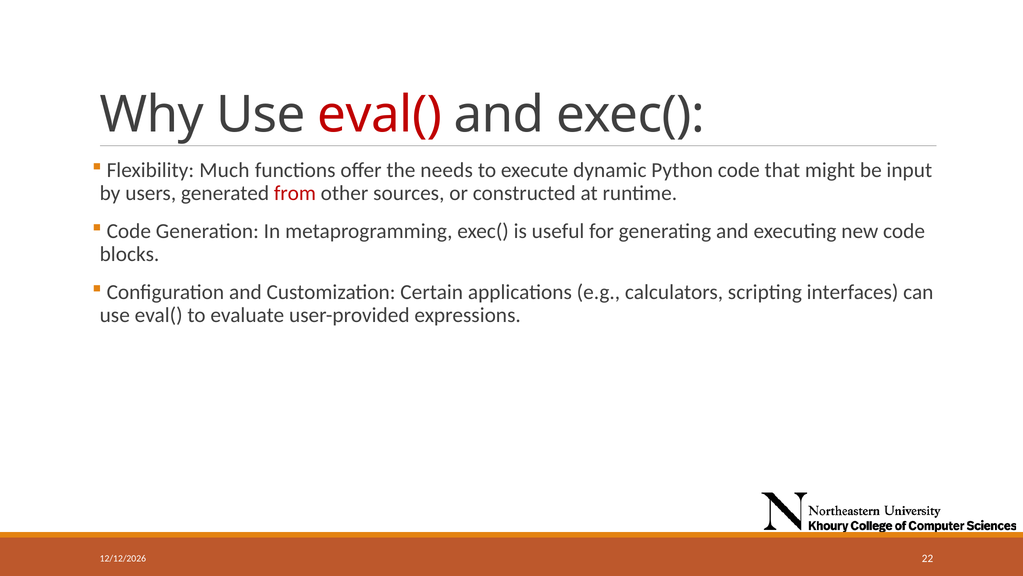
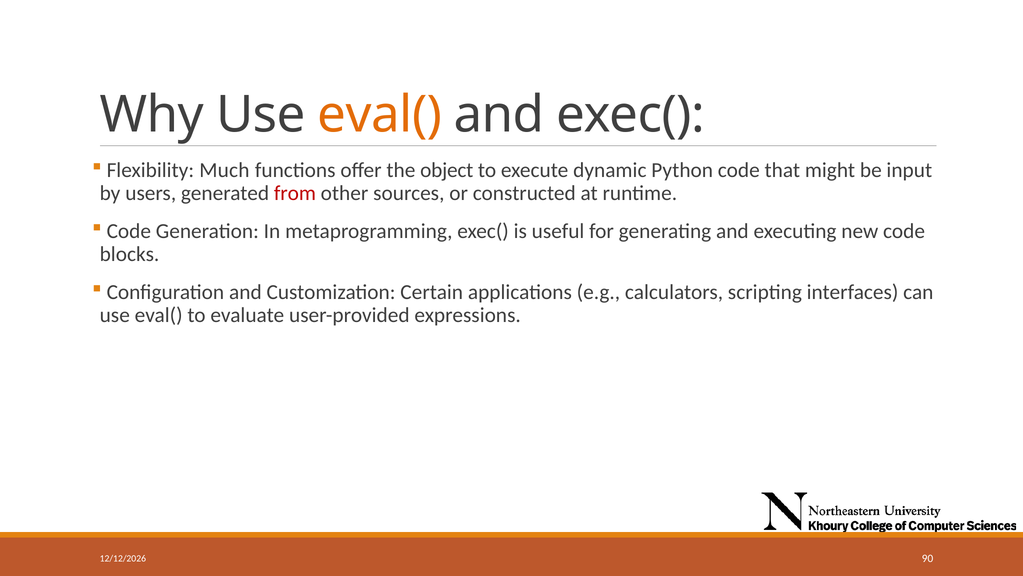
eval( colour: red -> orange (380, 115)
needs: needs -> object (447, 170)
22: 22 -> 90 (928, 558)
